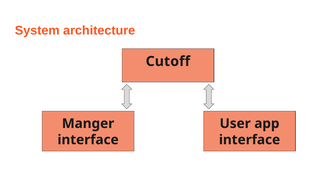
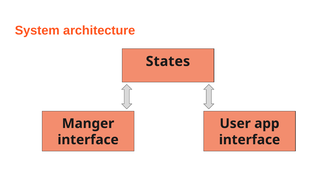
Cutoff: Cutoff -> States (168, 61)
